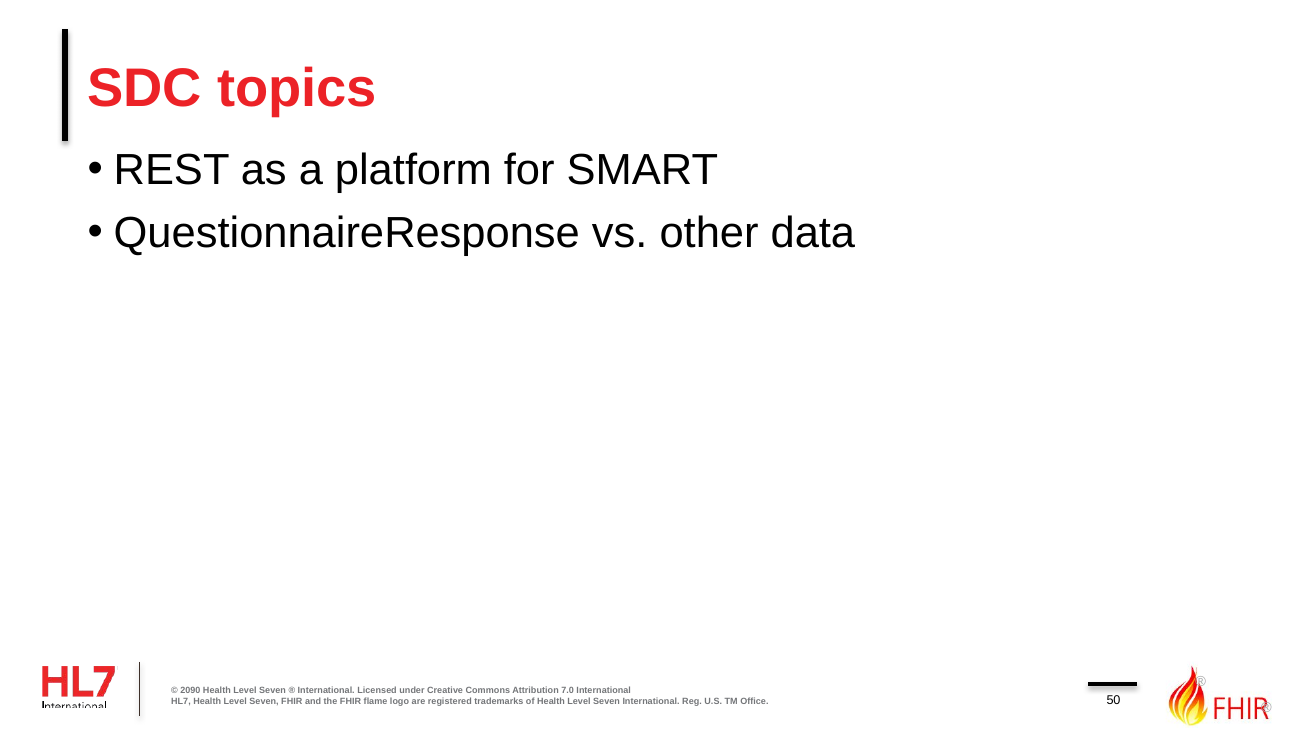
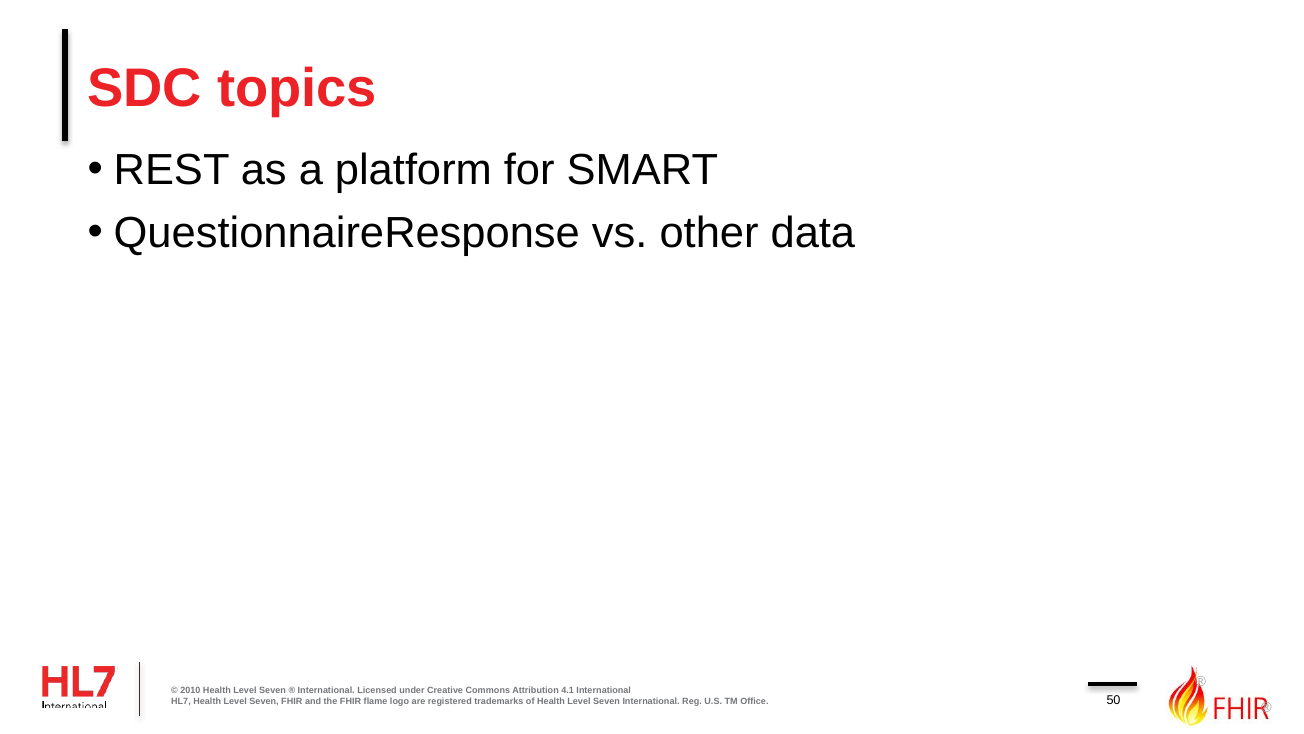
2090: 2090 -> 2010 (190, 690)
7.0: 7.0 -> 4.1 (568, 690)
